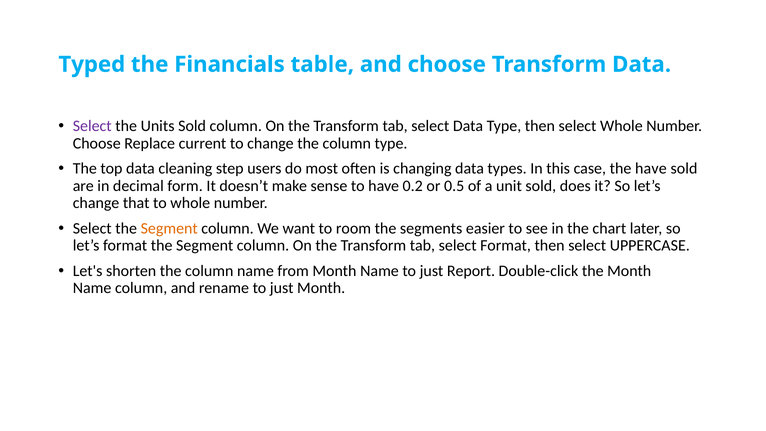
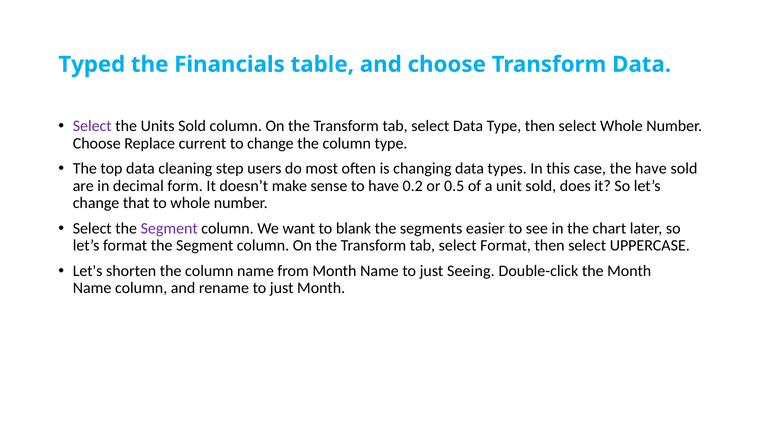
Segment colour: orange -> purple (169, 228)
room: room -> blank (354, 228)
Report: Report -> Seeing (471, 271)
